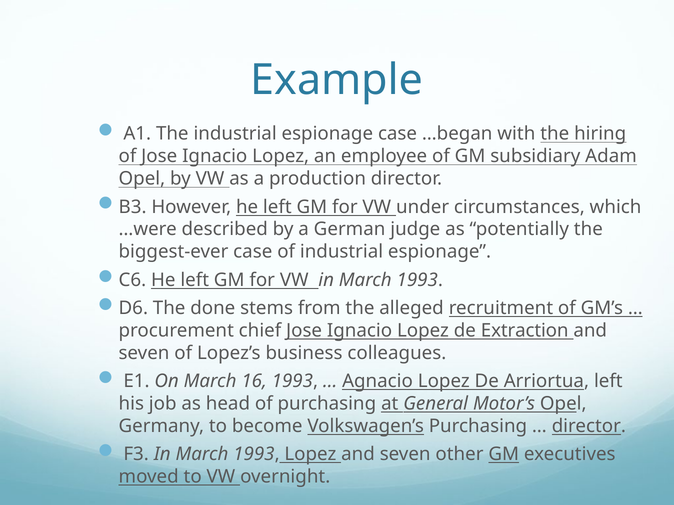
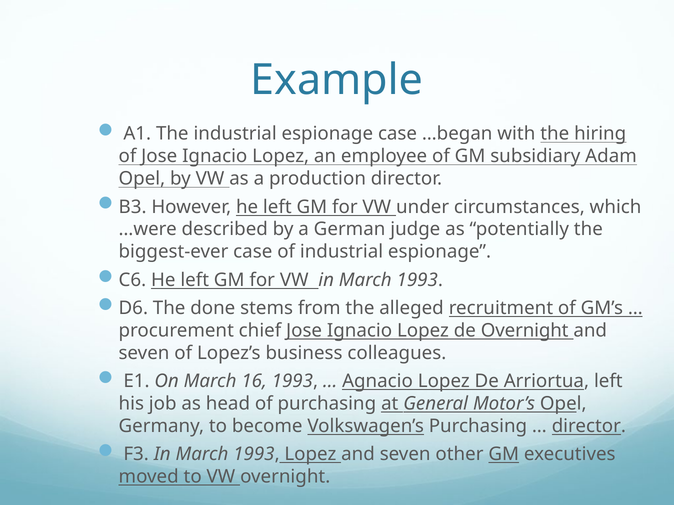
de Extraction: Extraction -> Overnight (525, 331)
